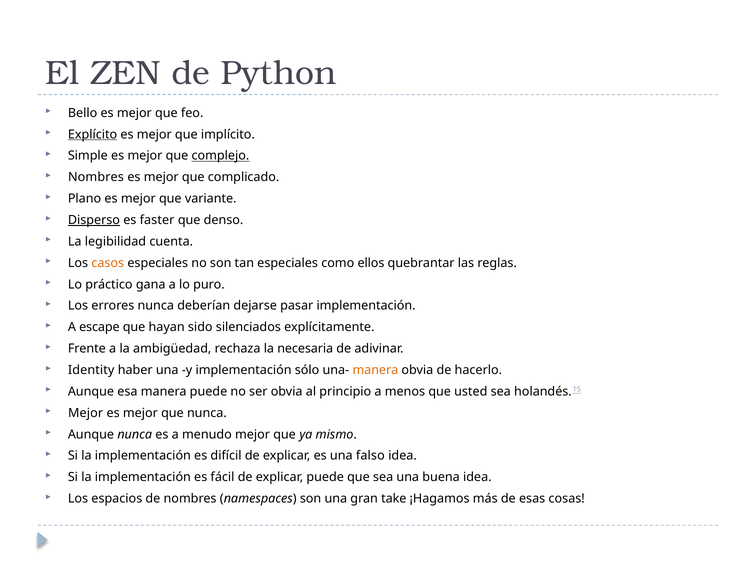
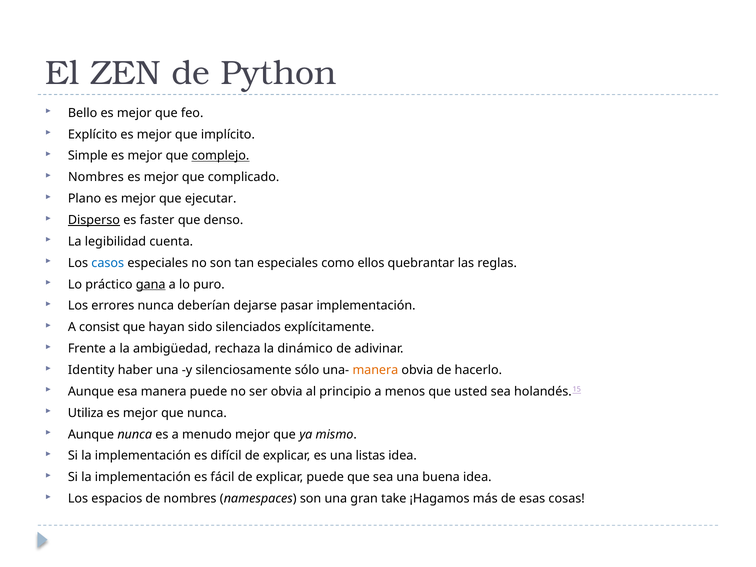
Explícito underline: present -> none (93, 134)
variante: variante -> ejecutar (211, 199)
casos colour: orange -> blue (108, 263)
gana underline: none -> present (151, 284)
escape: escape -> consist (99, 327)
necesaria: necesaria -> dinámico (305, 349)
y implementación: implementación -> silenciosamente (244, 370)
Mejor: Mejor -> Utiliza (86, 413)
falso: falso -> listas (370, 456)
